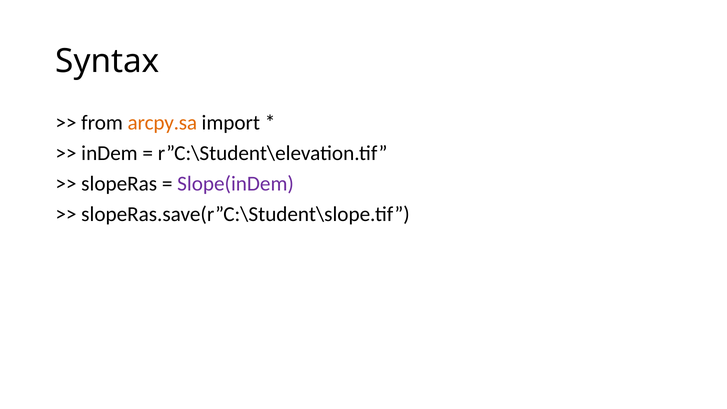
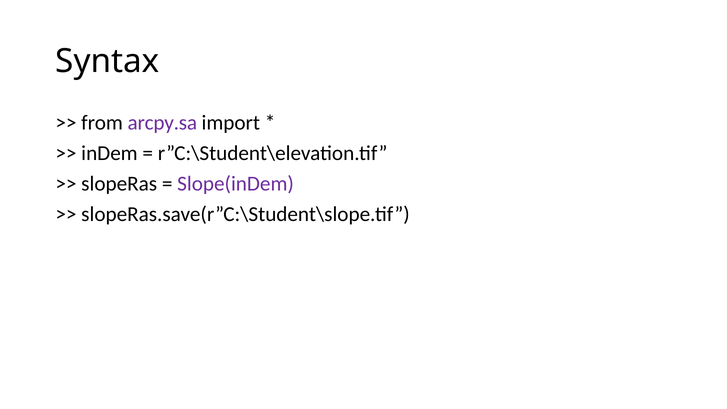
arcpy.sa colour: orange -> purple (162, 123)
